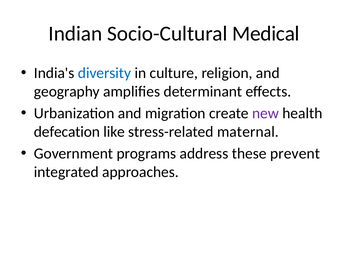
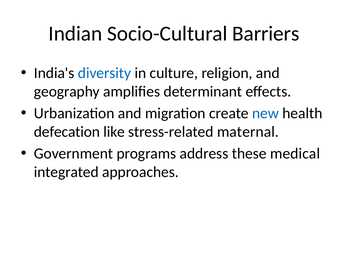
Medical: Medical -> Barriers (266, 34)
new colour: purple -> blue (265, 113)
prevent: prevent -> medical (295, 153)
